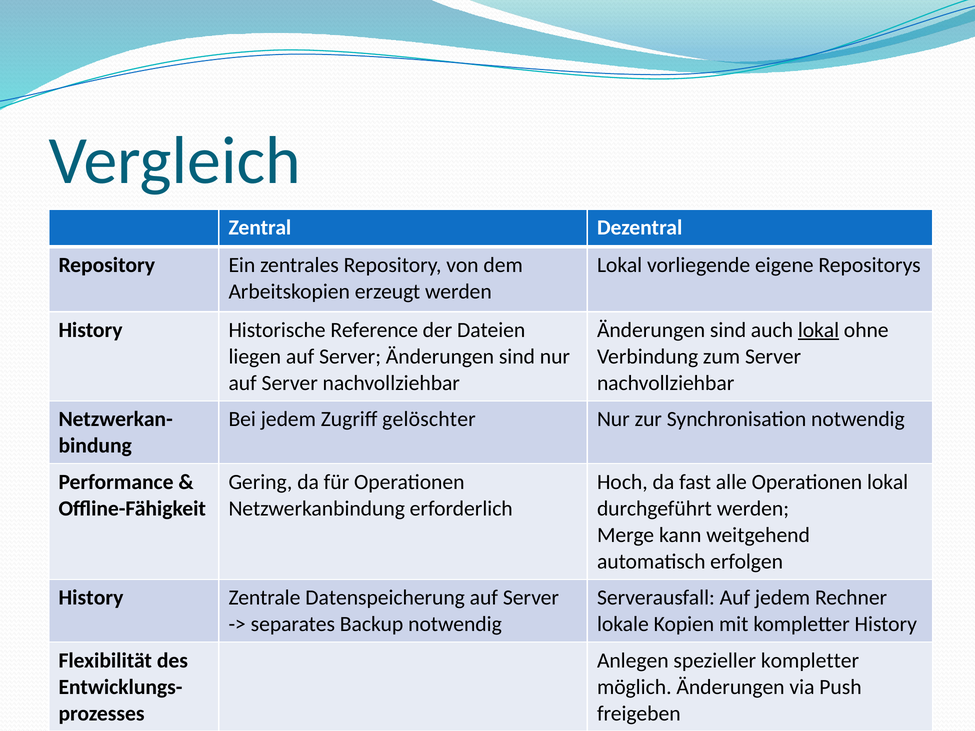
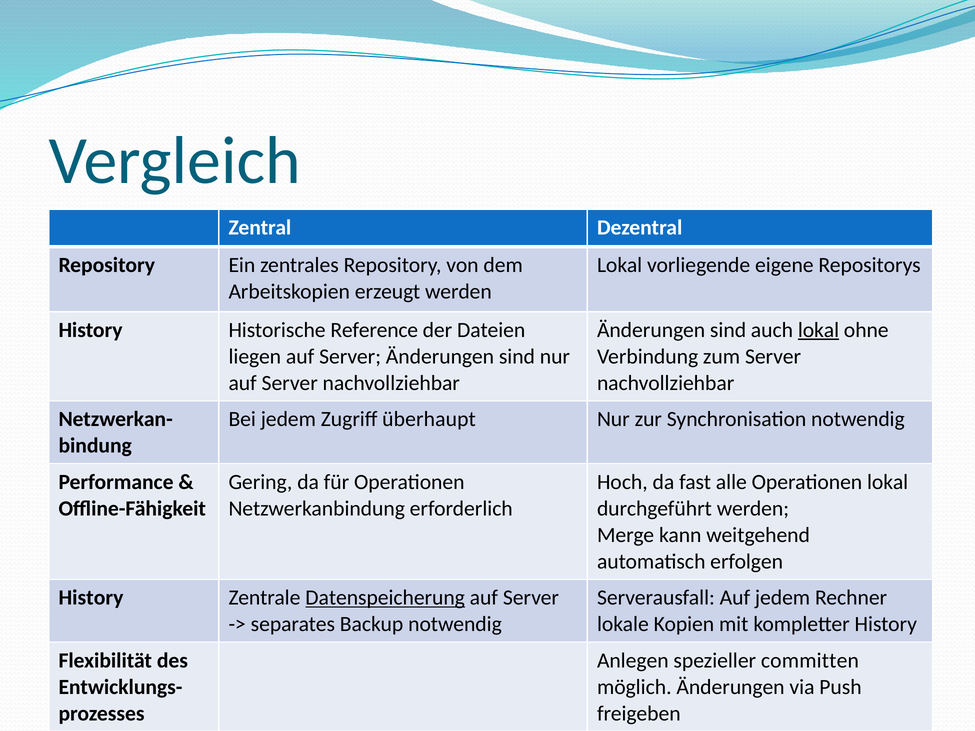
gelöschter: gelöschter -> überhaupt (429, 419)
Datenspeicherung underline: none -> present (385, 598)
spezieller kompletter: kompletter -> committen (810, 661)
